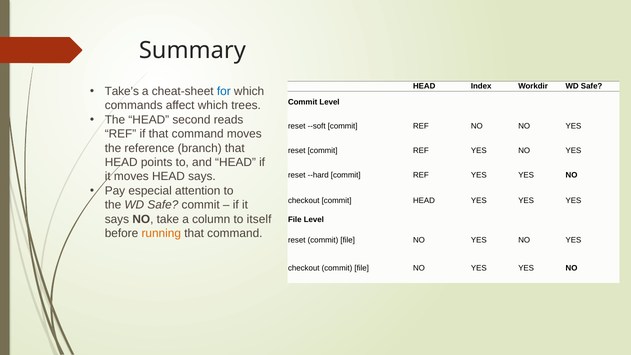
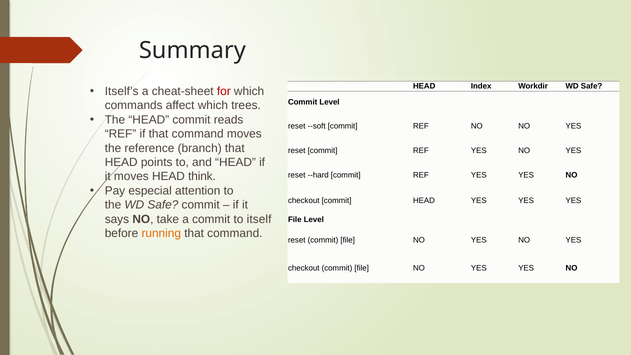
Take’s: Take’s -> Itself’s (122, 91)
for colour: blue -> red (224, 91)
HEAD second: second -> commit (191, 120)
HEAD says: says -> think (202, 177)
a column: column -> commit (211, 219)
